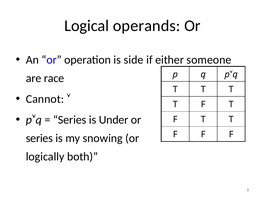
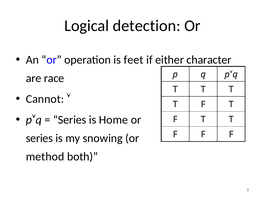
operands: operands -> detection (147, 26)
side: side -> feet (134, 60)
someone: someone -> character (209, 60)
Under: Under -> Home (114, 120)
logically: logically -> method (45, 156)
